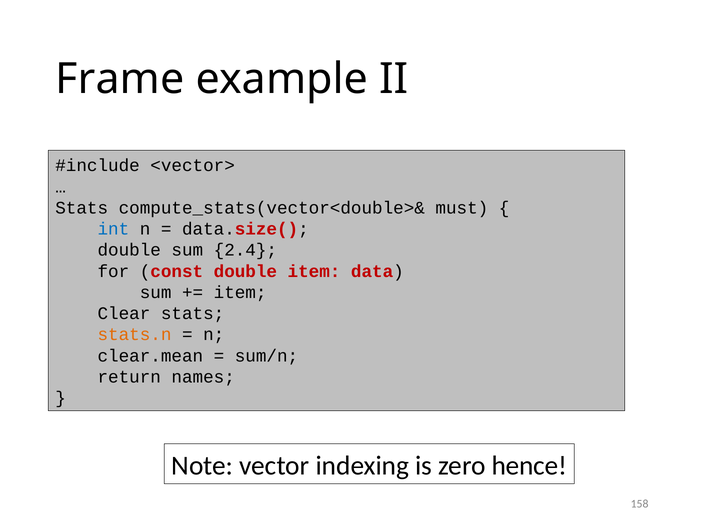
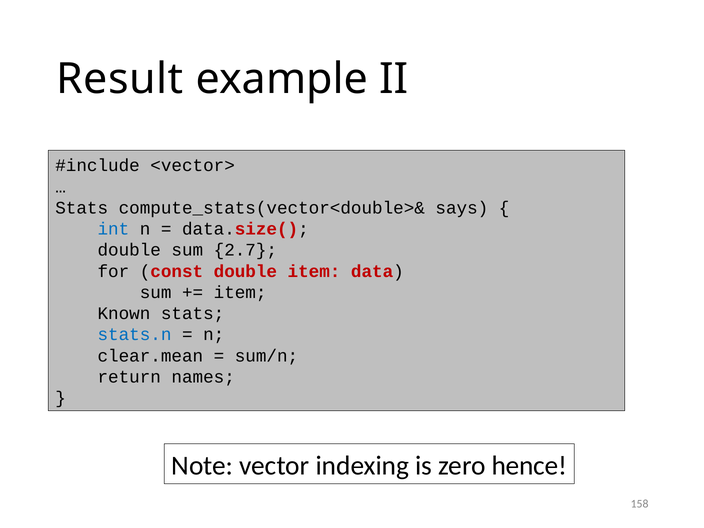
Frame: Frame -> Result (120, 79)
must: must -> says (462, 208)
2.4: 2.4 -> 2.7 (245, 250)
Clear: Clear -> Known (124, 313)
stats.n colour: orange -> blue (134, 335)
